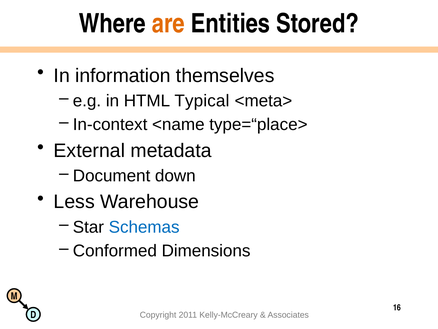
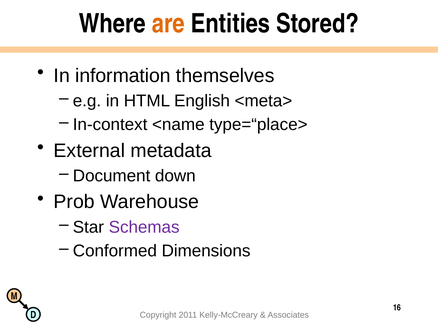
Typical: Typical -> English (202, 101)
Less: Less -> Prob (74, 202)
Schemas colour: blue -> purple (144, 227)
